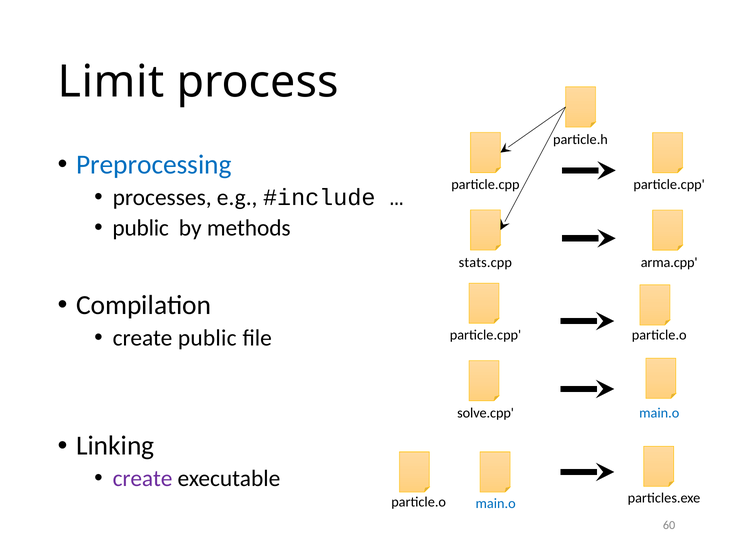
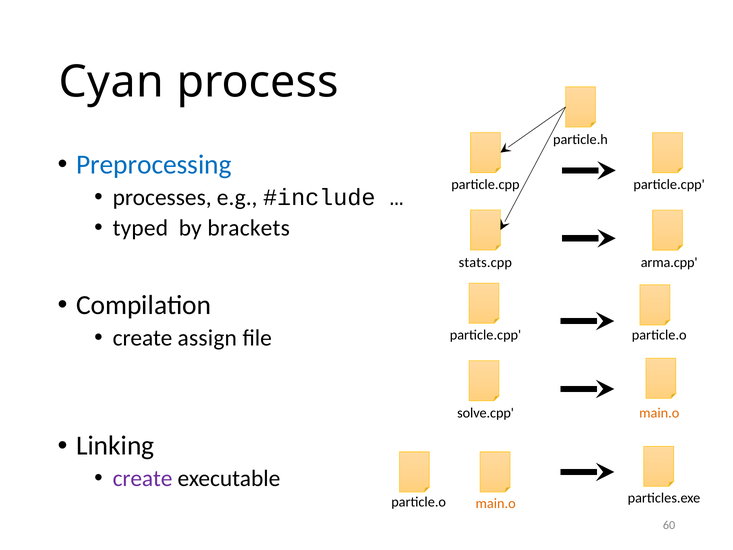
Limit: Limit -> Cyan (111, 82)
public: public -> typed (140, 228)
methods: methods -> brackets (249, 228)
create public: public -> assign (207, 338)
main.o colour: blue -> orange (659, 413)
main.o colour: blue -> orange (496, 504)
